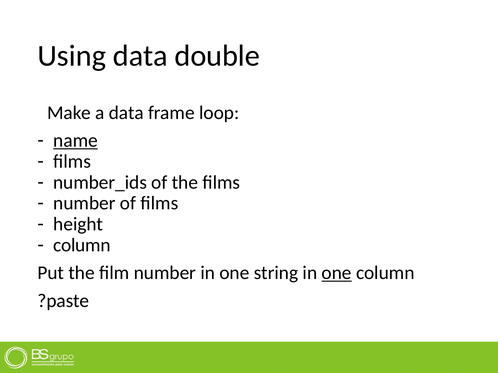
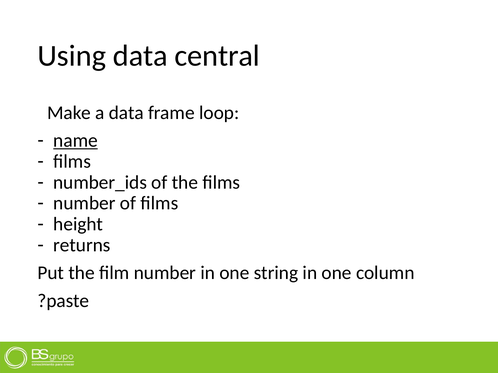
double: double -> central (217, 56)
column: column -> returns (82, 245)
one underline: present -> none (337, 273)
